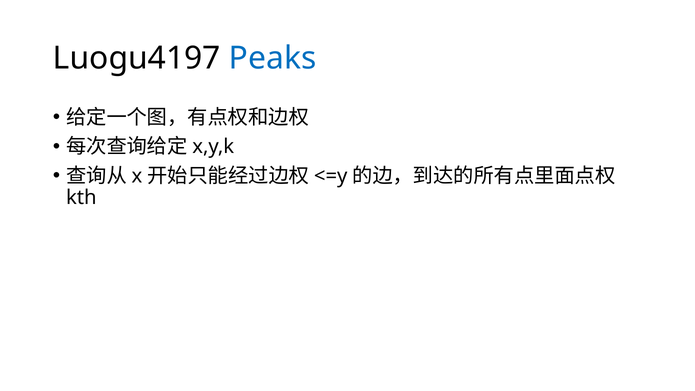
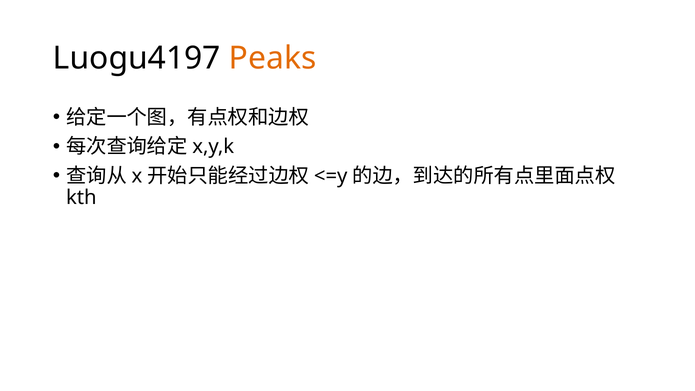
Peaks colour: blue -> orange (273, 58)
